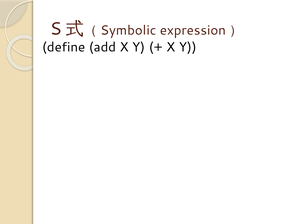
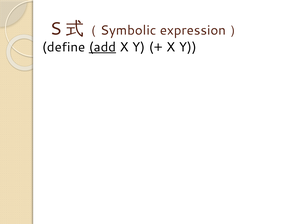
add underline: none -> present (102, 47)
